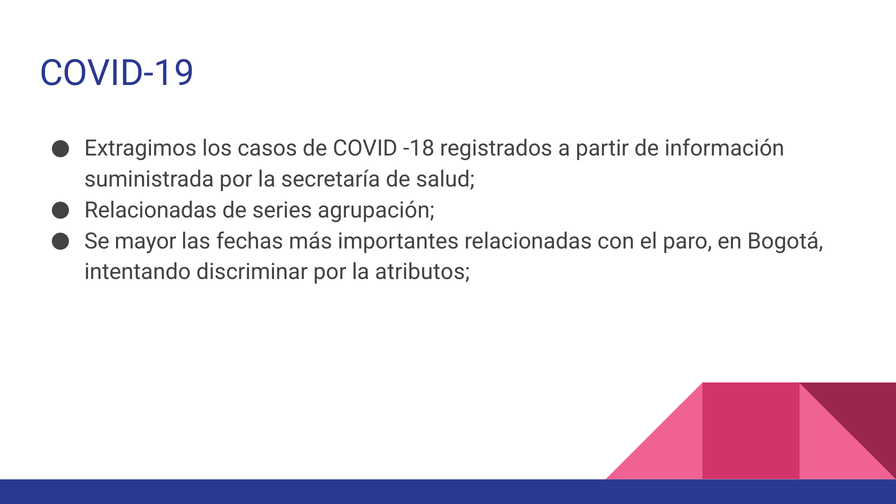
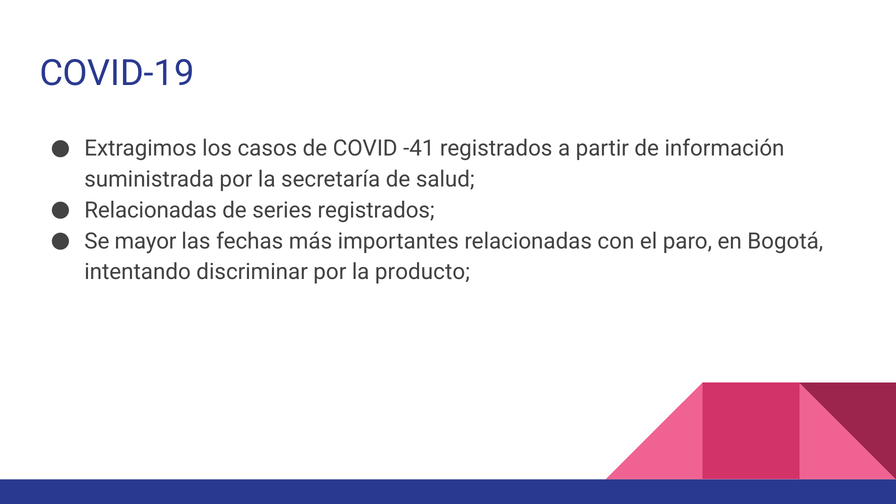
-18: -18 -> -41 (419, 148)
series agrupación: agrupación -> registrados (376, 210)
atributos: atributos -> producto (422, 272)
